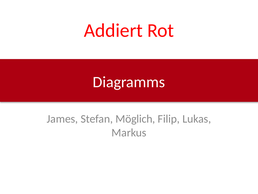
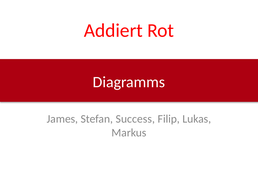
Möglich: Möglich -> Success (135, 119)
